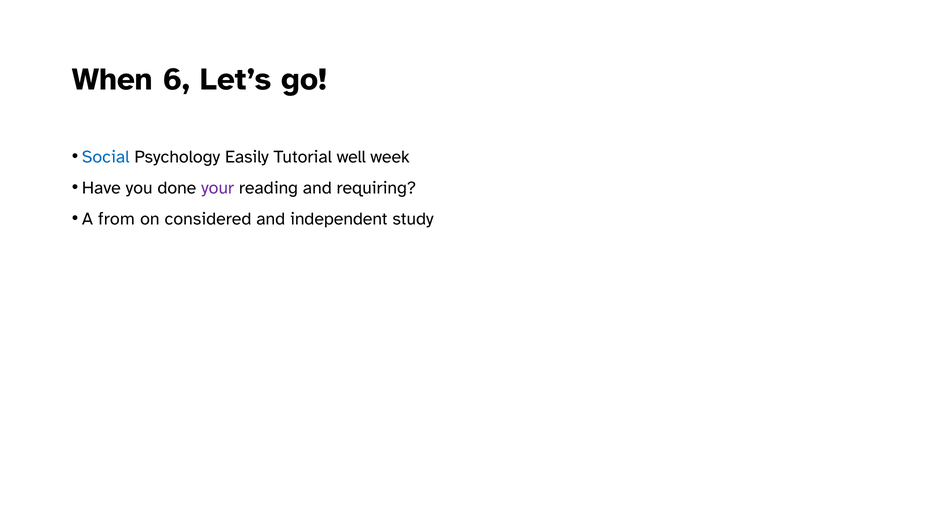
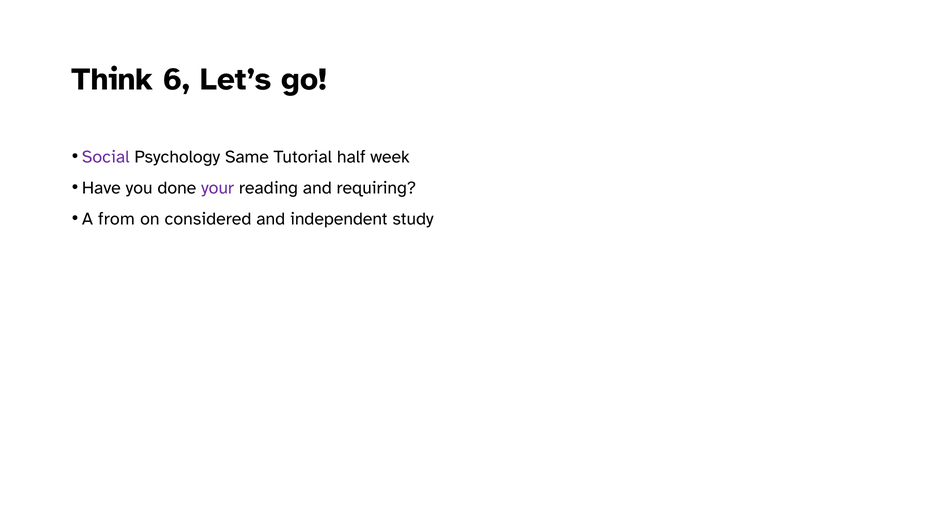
When: When -> Think (112, 79)
Social colour: blue -> purple (106, 157)
Easily: Easily -> Same (247, 157)
well: well -> half (351, 157)
